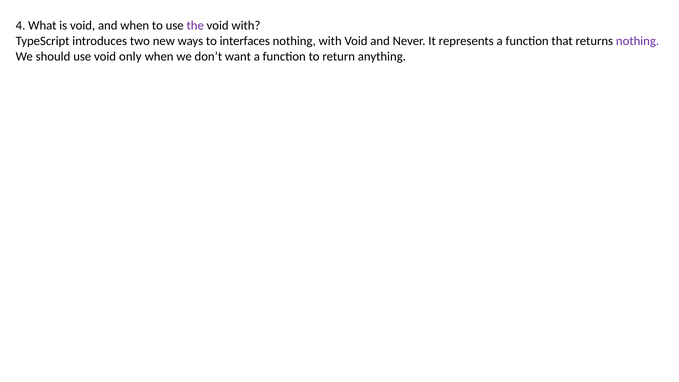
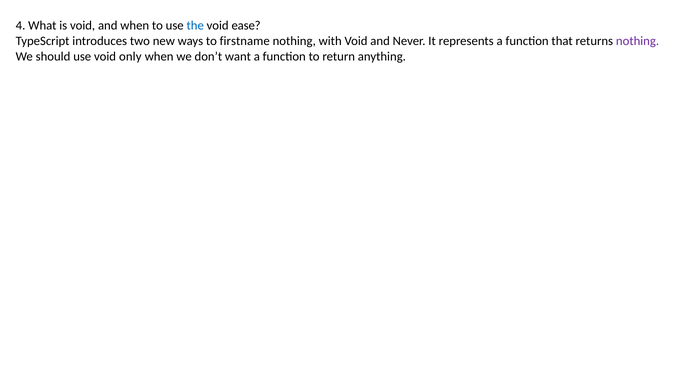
the colour: purple -> blue (195, 26)
void with: with -> ease (246, 26)
interfaces: interfaces -> firstname (245, 41)
